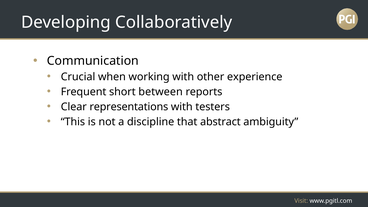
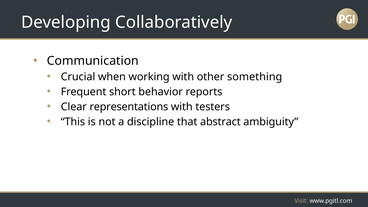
experience: experience -> something (255, 77)
between: between -> behavior (161, 92)
